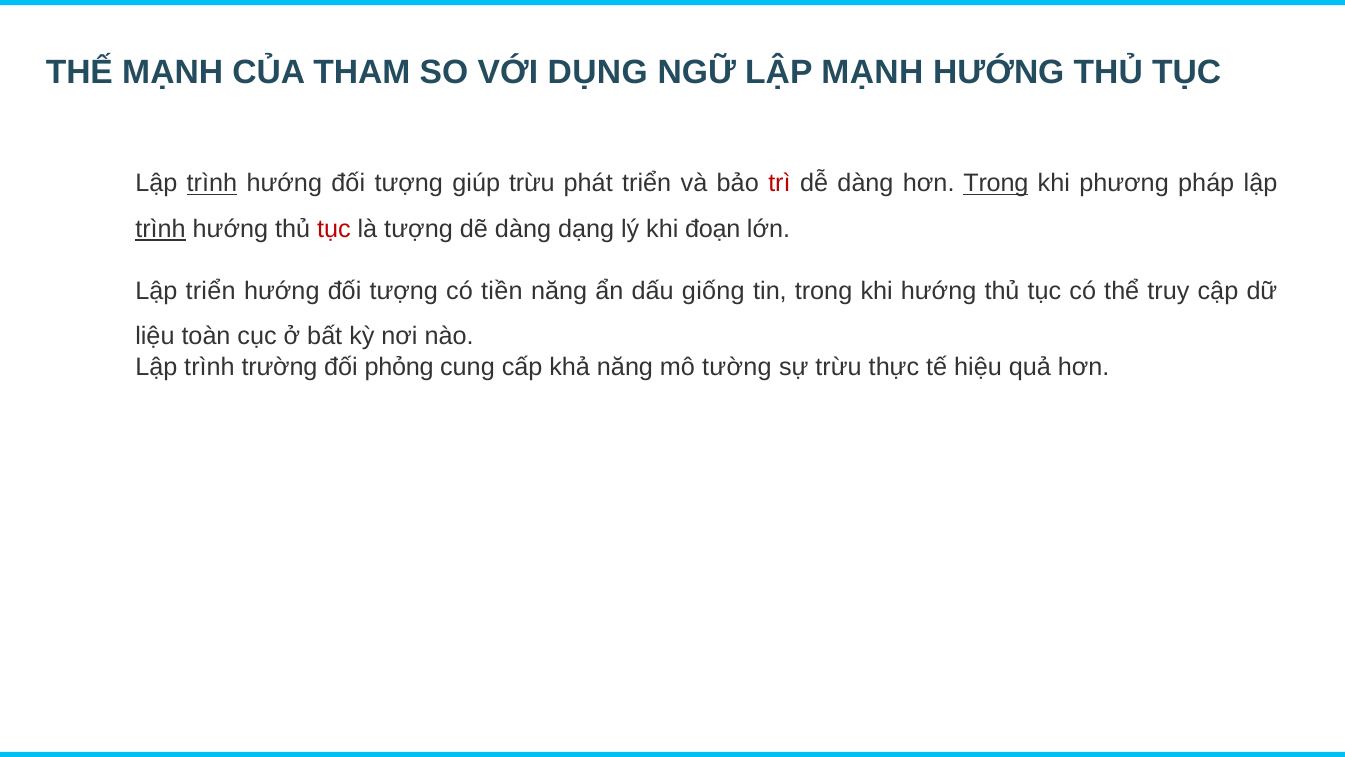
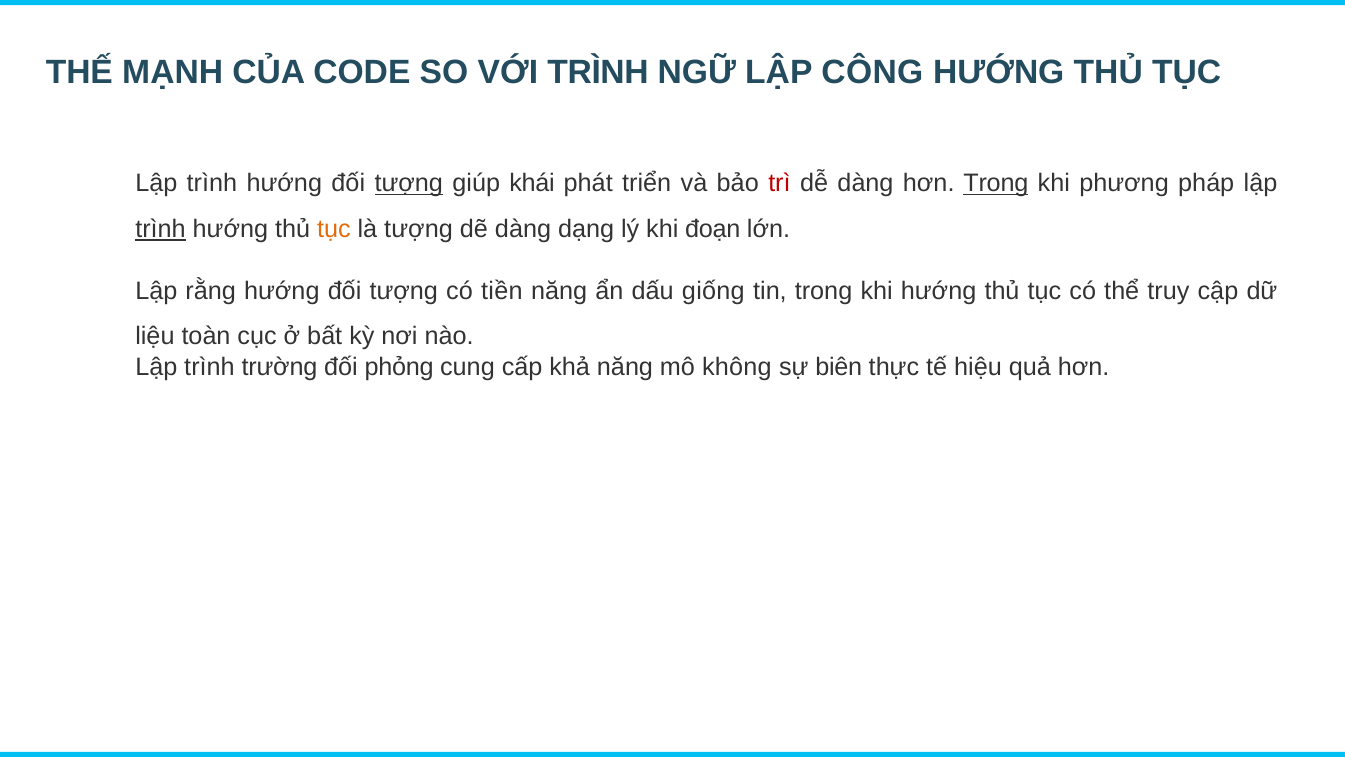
THAM: THAM -> CODE (362, 72)
VỚI DỤNG: DỤNG -> TRÌNH (598, 72)
LẬP MẠNH: MẠNH -> CÔNG (872, 72)
trình underline: present -> none (212, 183)
tượng underline: none -> present (409, 183)
giúp trừu: trừu -> khái (532, 183)
tục colour: red -> orange (334, 229)
triển: triển -> rằng (211, 291)
tường: tường -> không (737, 367)
sự trừu: trừu -> biên (839, 367)
